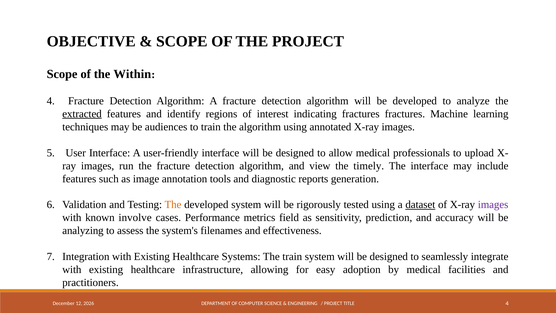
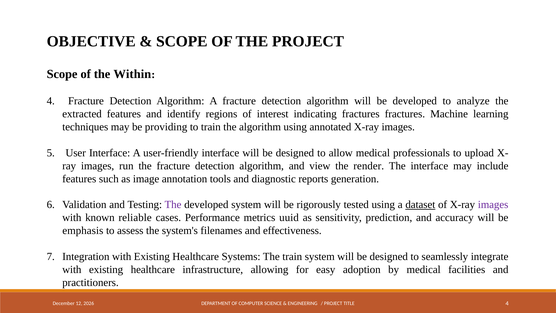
extracted underline: present -> none (82, 114)
audiences: audiences -> providing (166, 127)
timely: timely -> render (369, 166)
The colour: orange -> purple (173, 205)
involve: involve -> reliable (135, 218)
field: field -> uuid (289, 218)
analyzing: analyzing -> emphasis (83, 231)
